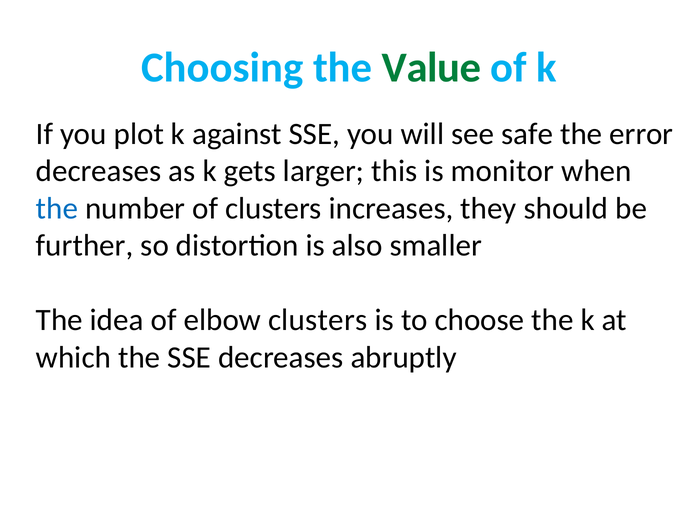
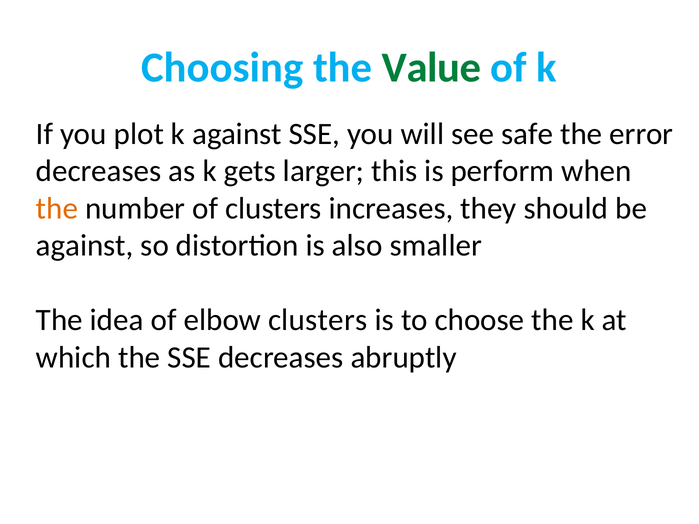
monitor: monitor -> perform (502, 171)
the colour: blue -> orange (57, 208)
further: further -> against (85, 246)
